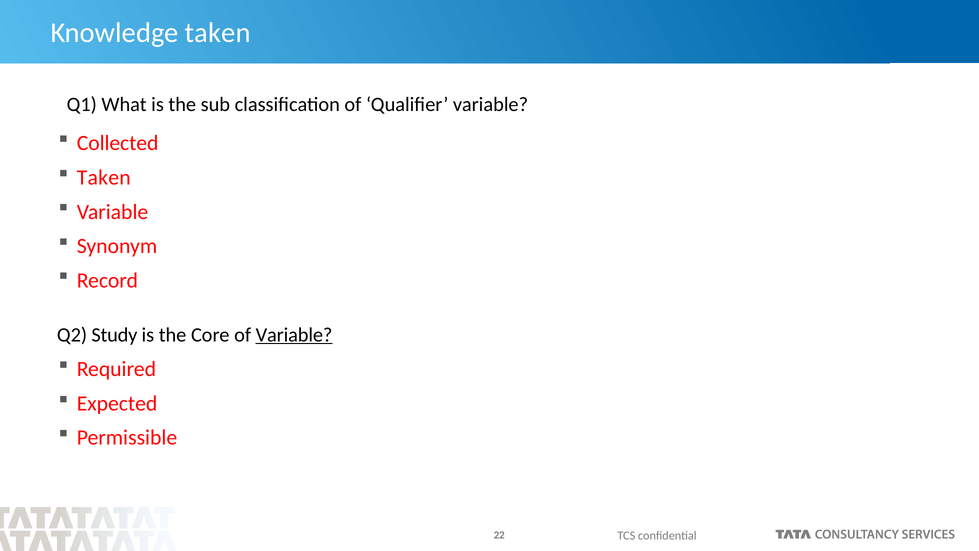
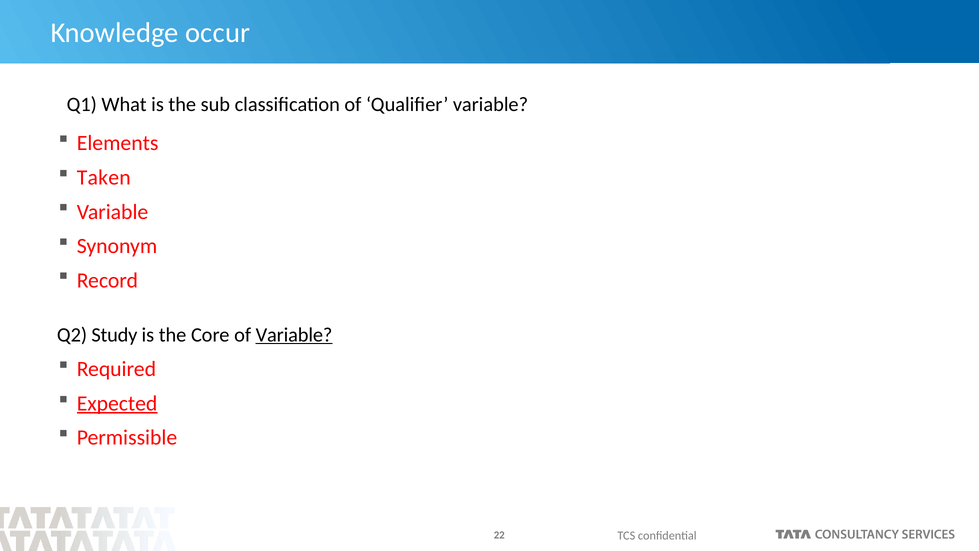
Knowledge taken: taken -> occur (218, 33)
Collected: Collected -> Elements (118, 143)
Expected underline: none -> present (117, 403)
